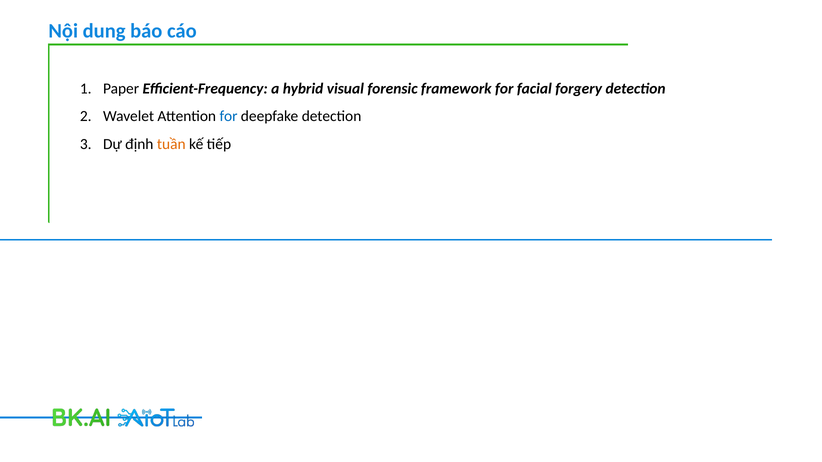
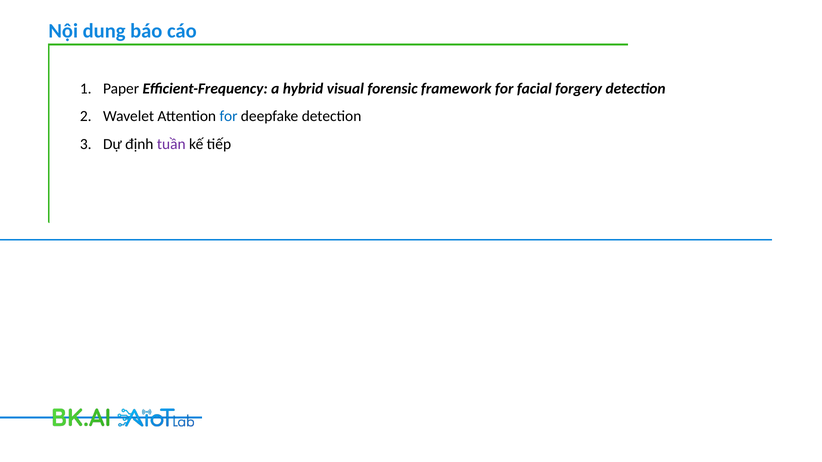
tuần colour: orange -> purple (171, 144)
